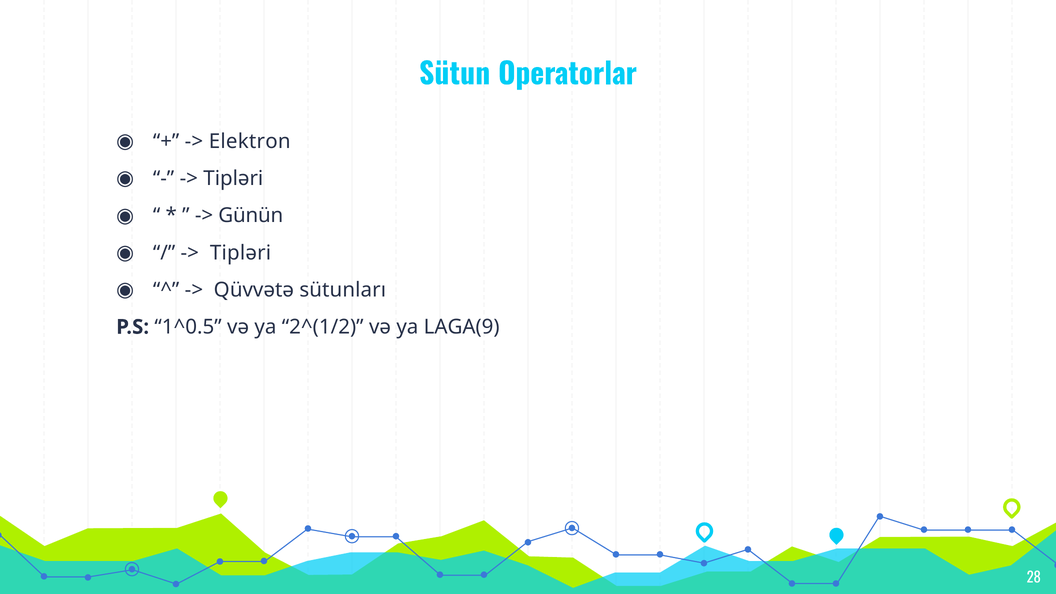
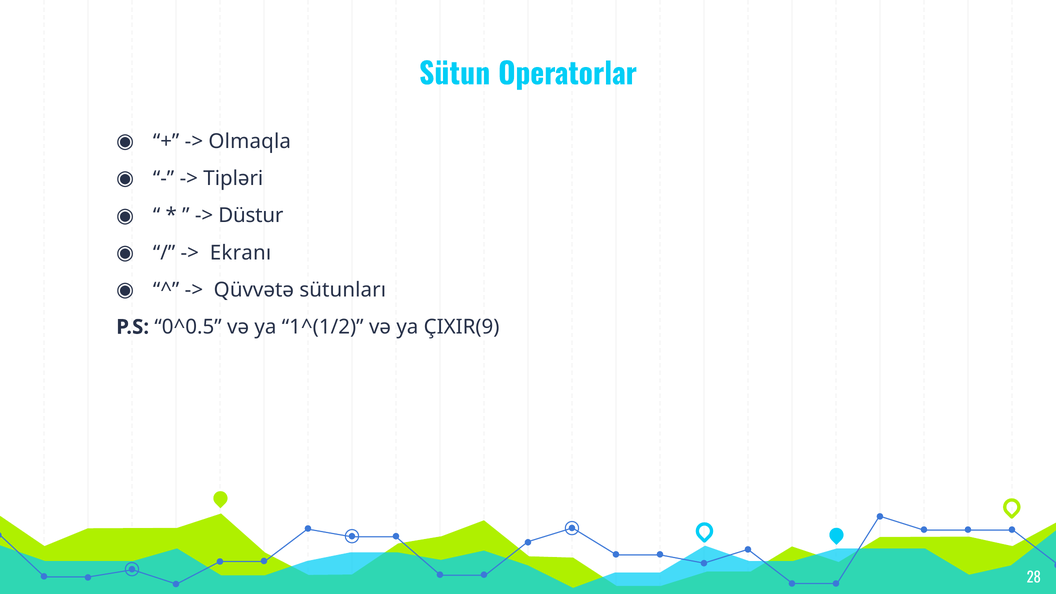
Elektron: Elektron -> Olmaqla (250, 141)
Günün: Günün -> Düstur (251, 216)
Tipləri: Tipləri -> Ekranı (241, 253)
1^0.5: 1^0.5 -> 0^0.5 (188, 327)
2^(1/2: 2^(1/2 -> 1^(1/2 (323, 327)
LAGA(9: LAGA(9 -> ÇIXIR(9 (462, 327)
